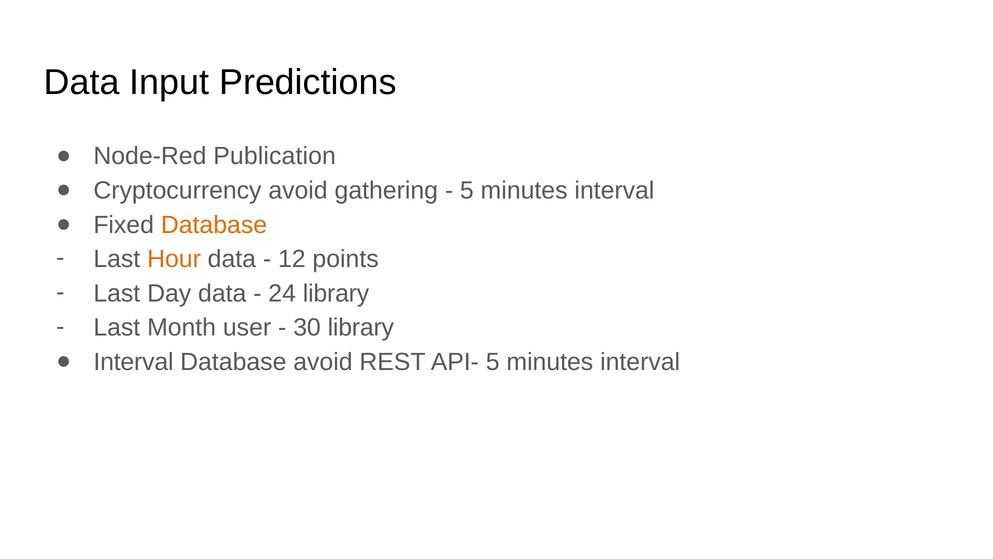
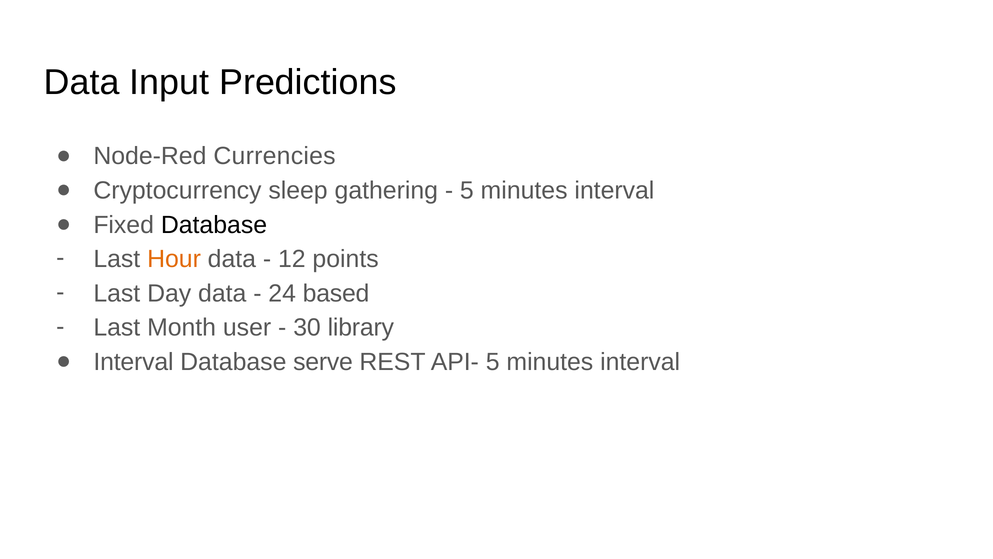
Publication: Publication -> Currencies (275, 156)
Cryptocurrency avoid: avoid -> sleep (298, 190)
Database colour: orange -> black (214, 225)
24 library: library -> based (336, 293)
Database avoid: avoid -> serve (323, 362)
